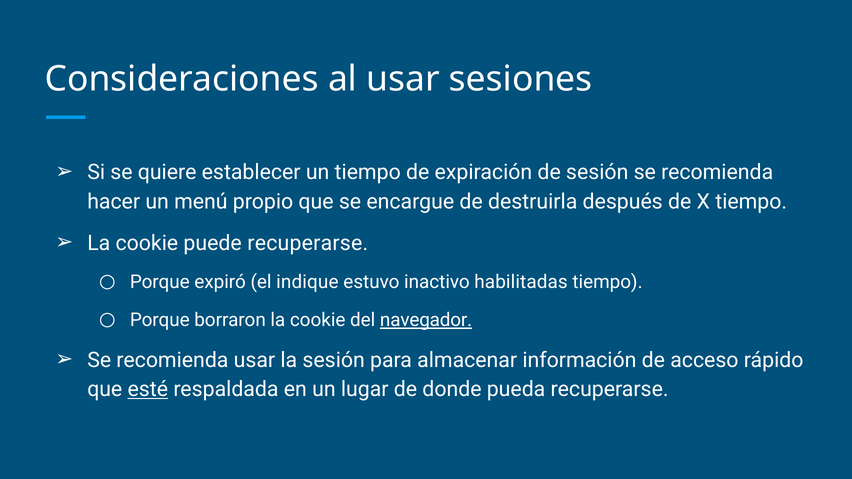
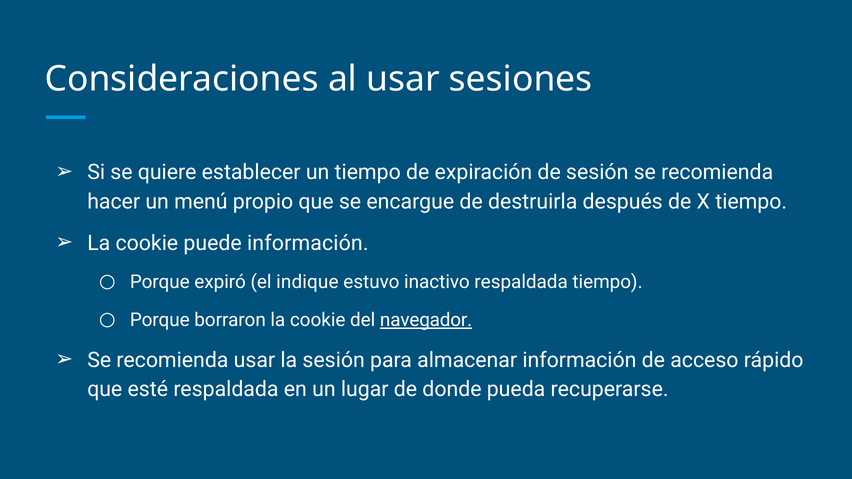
puede recuperarse: recuperarse -> información (308, 243)
inactivo habilitadas: habilitadas -> respaldada (521, 282)
esté underline: present -> none (148, 390)
